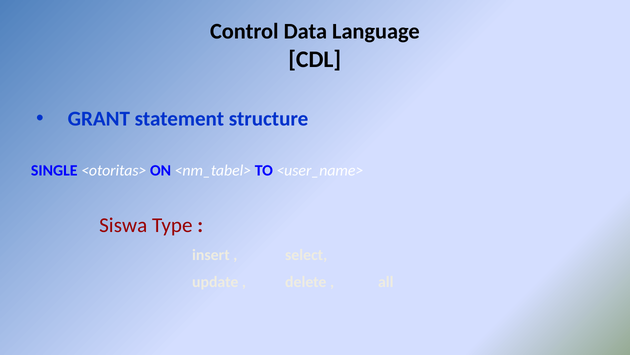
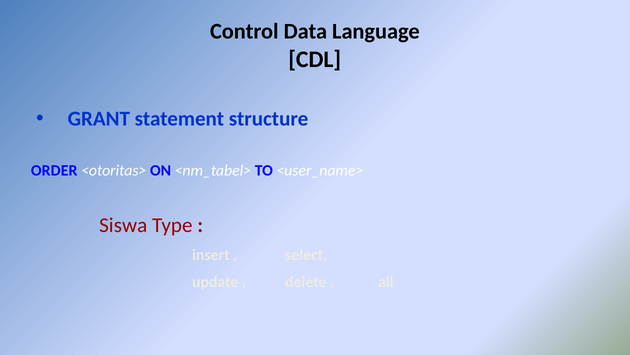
SINGLE: SINGLE -> ORDER (54, 171)
